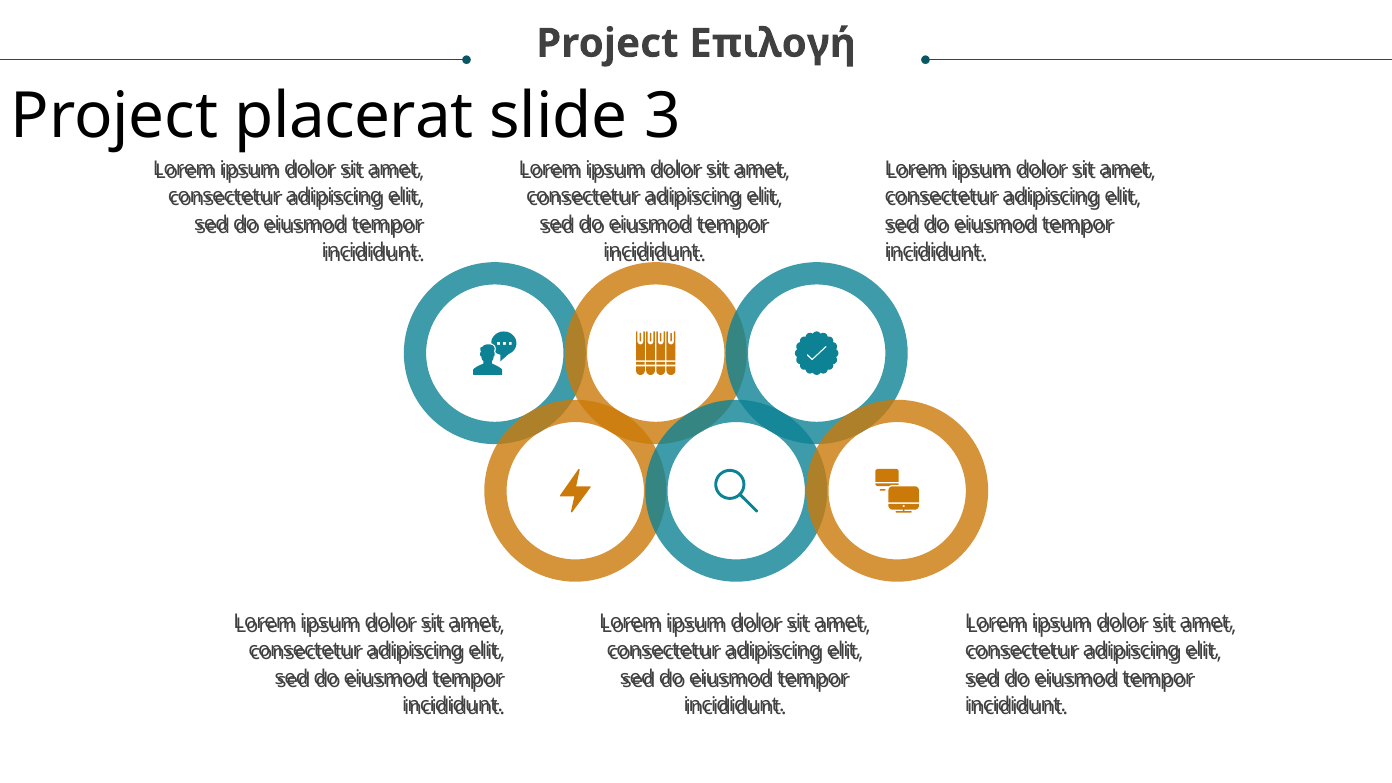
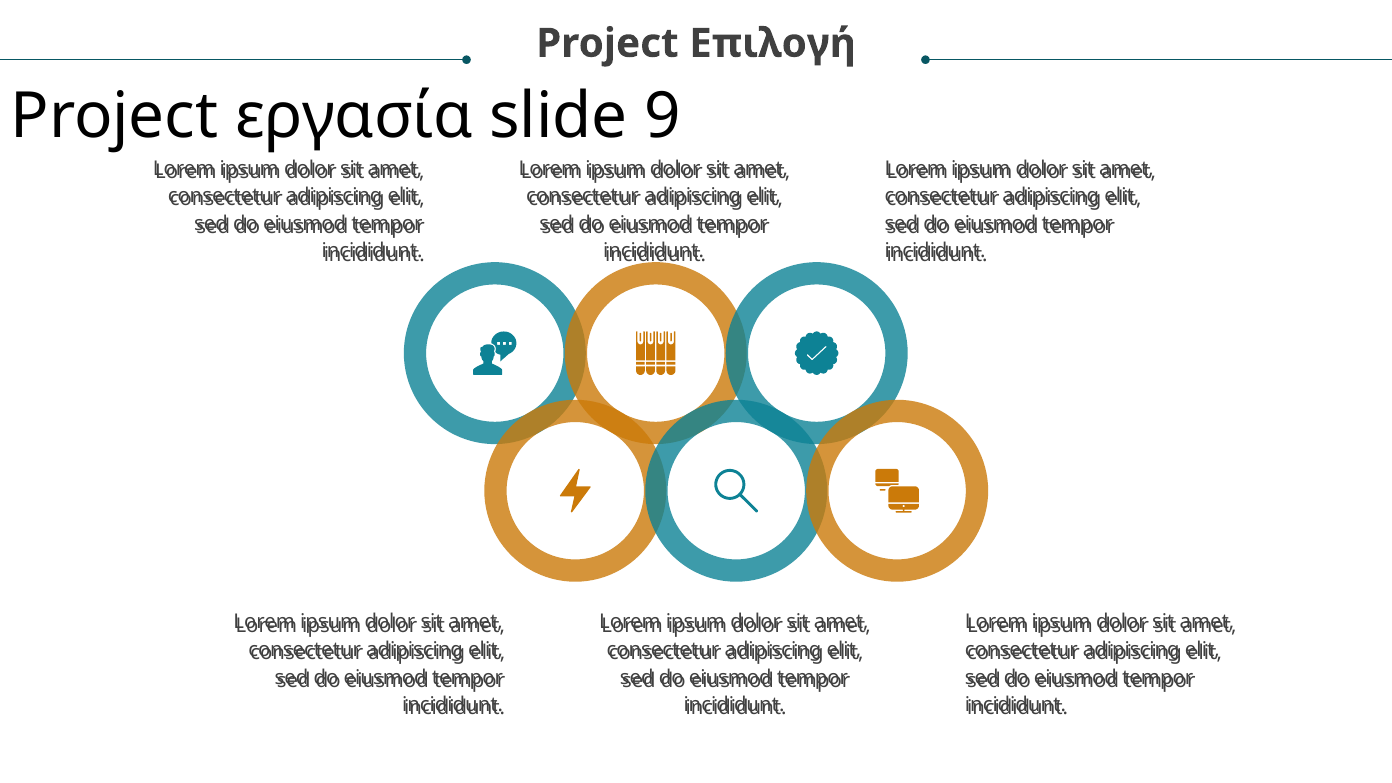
placerat: placerat -> εργασία (354, 117)
3: 3 -> 9 (663, 117)
